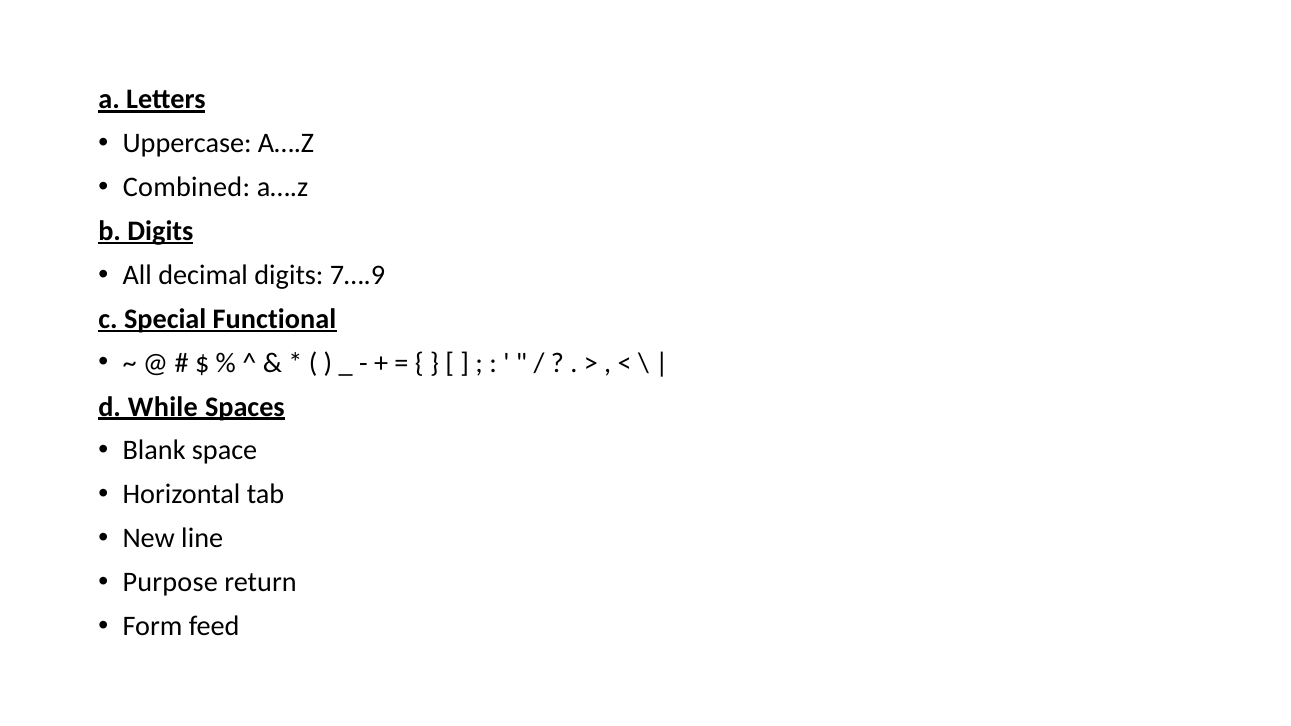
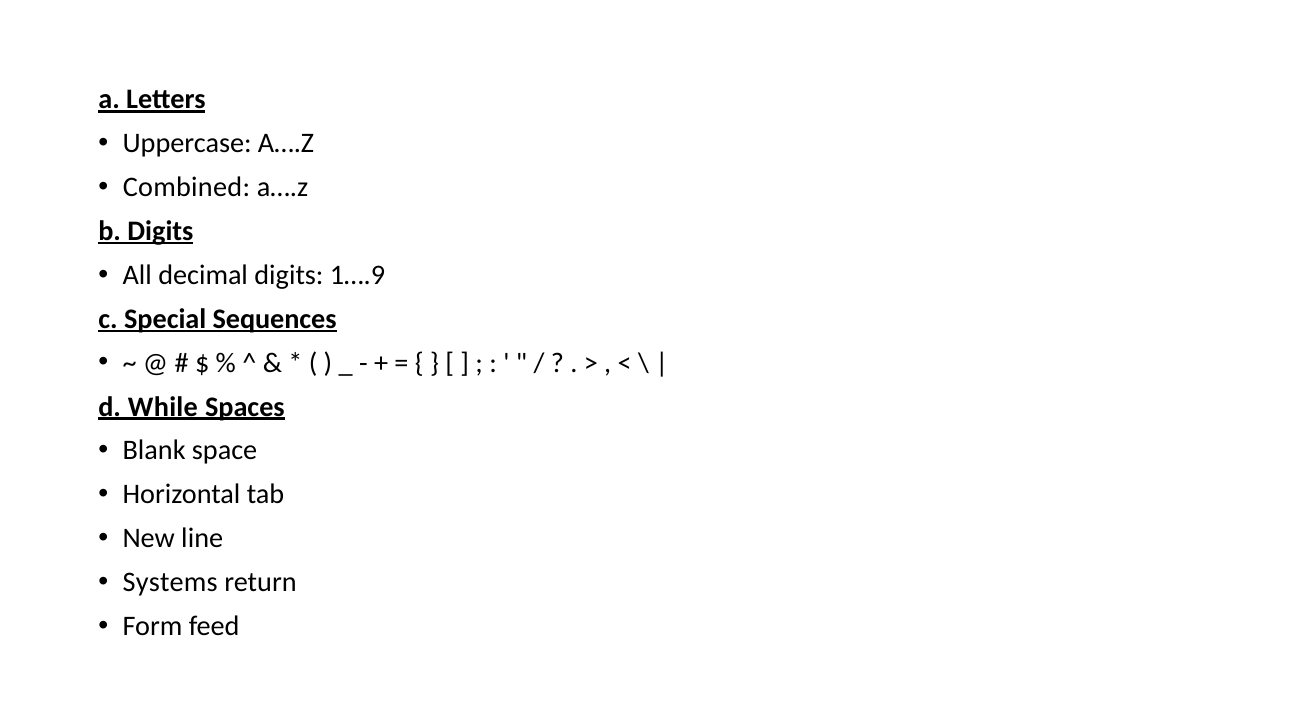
7….9: 7….9 -> 1….9 (357, 275)
Functional: Functional -> Sequences (275, 319)
Purpose: Purpose -> Systems (170, 583)
